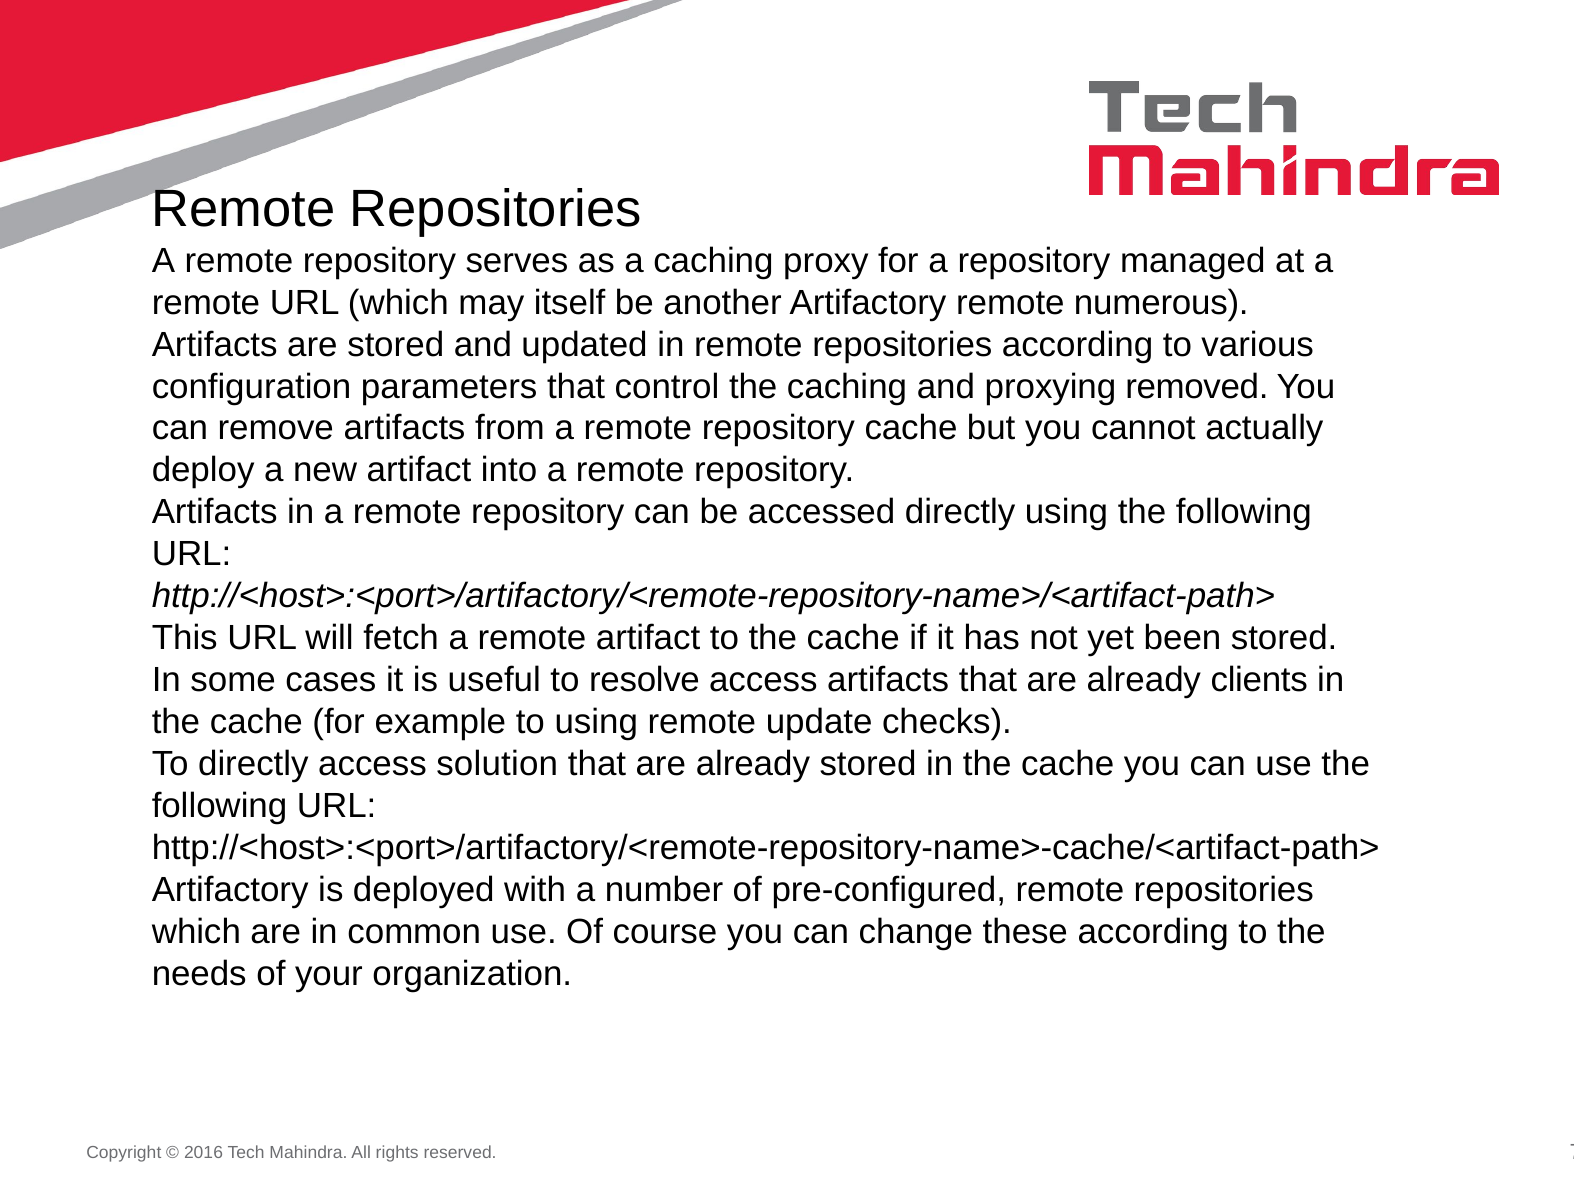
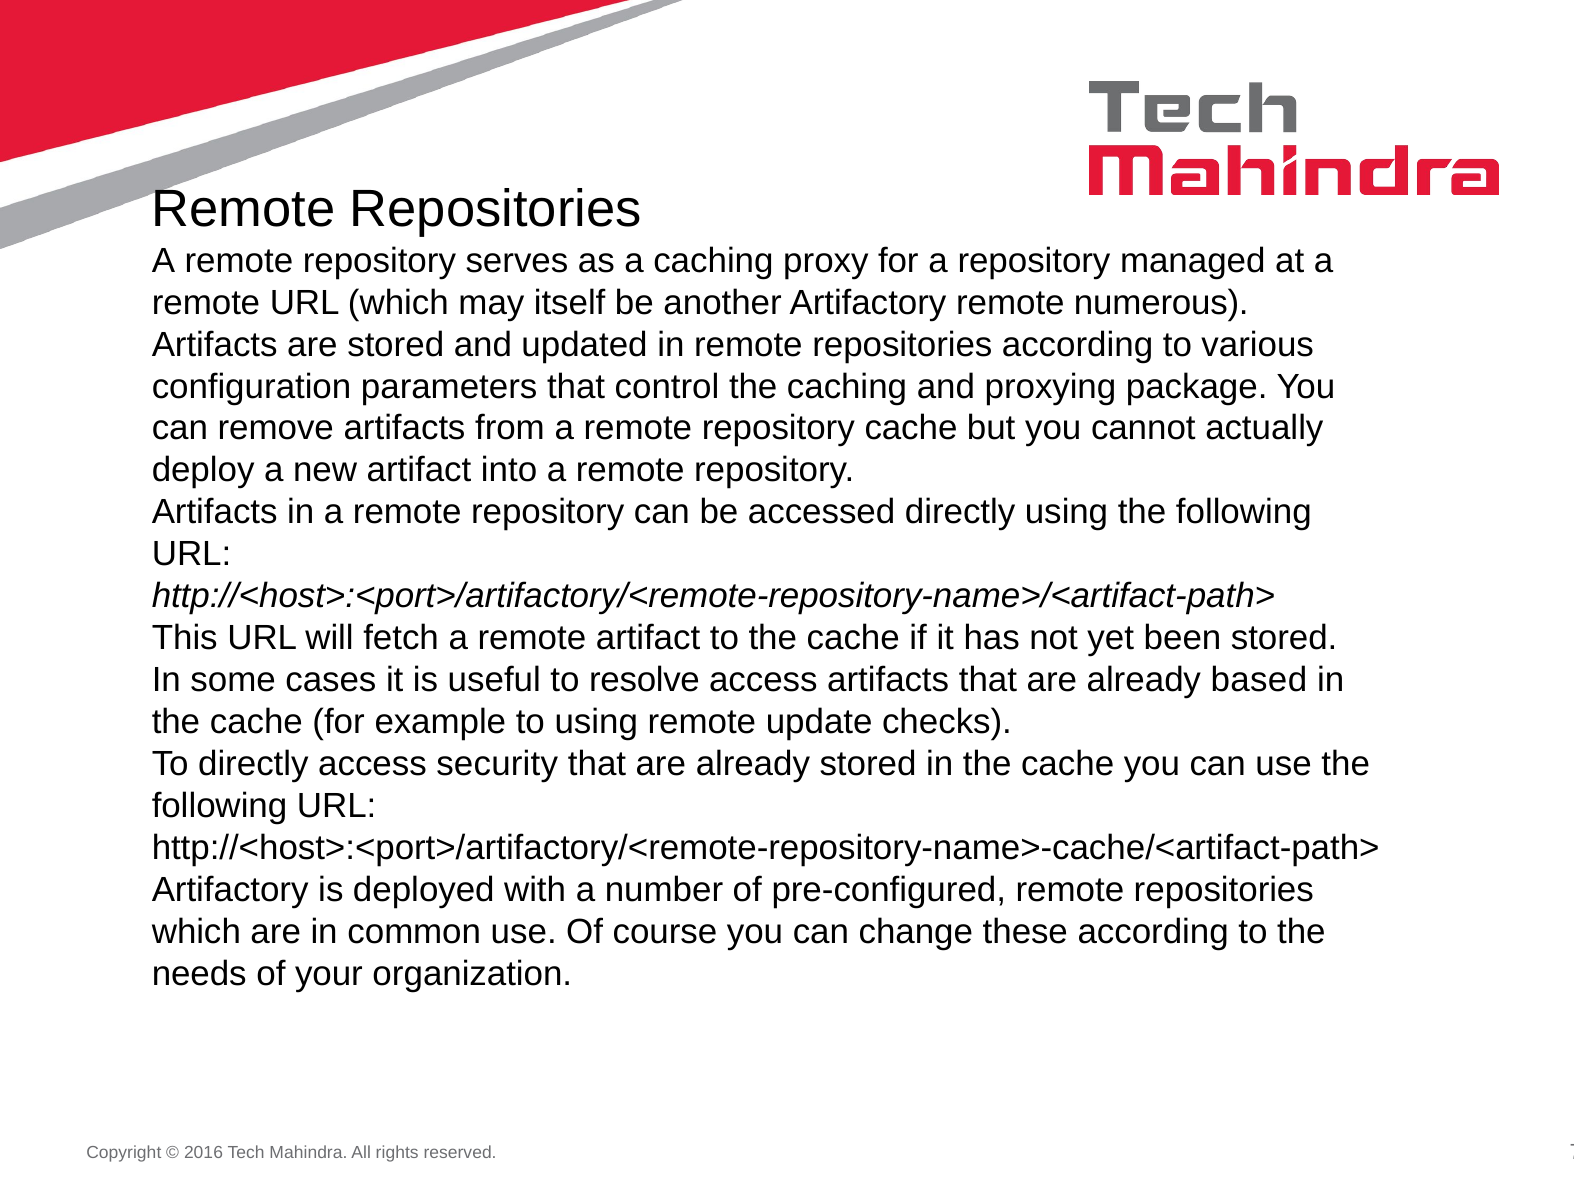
removed: removed -> package (1197, 387)
clients: clients -> based (1259, 680)
solution: solution -> security (497, 764)
